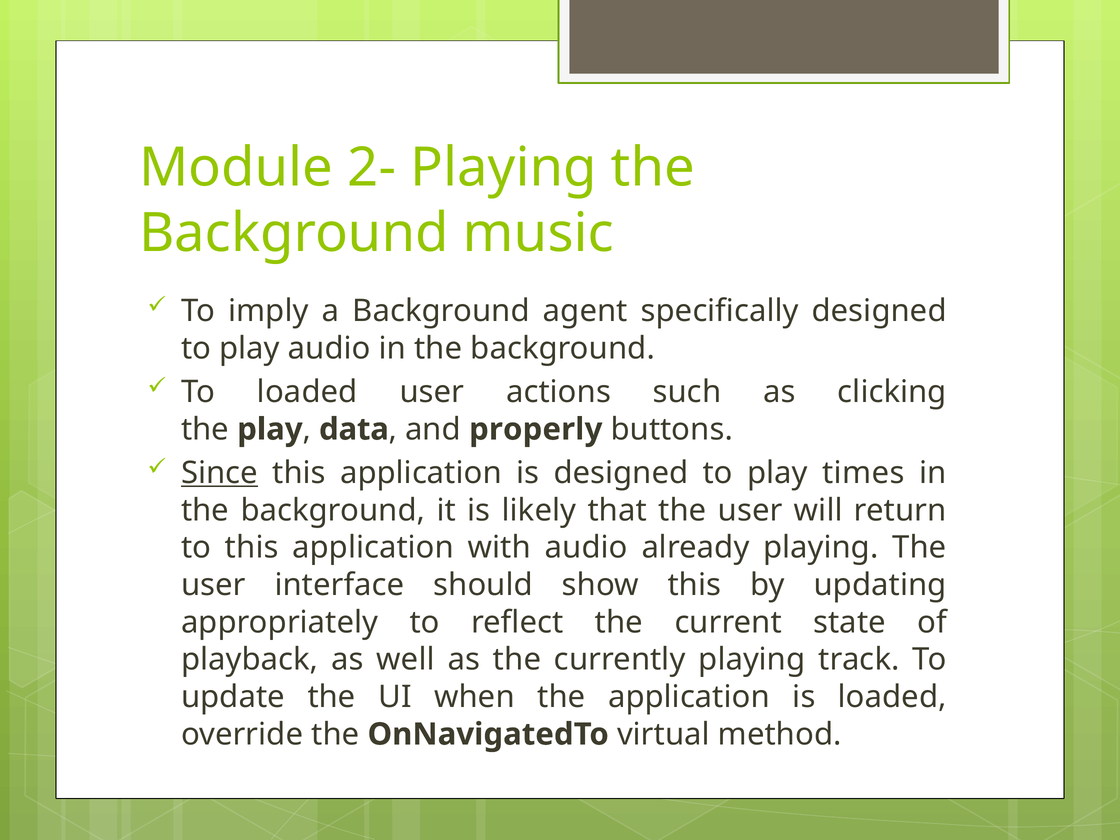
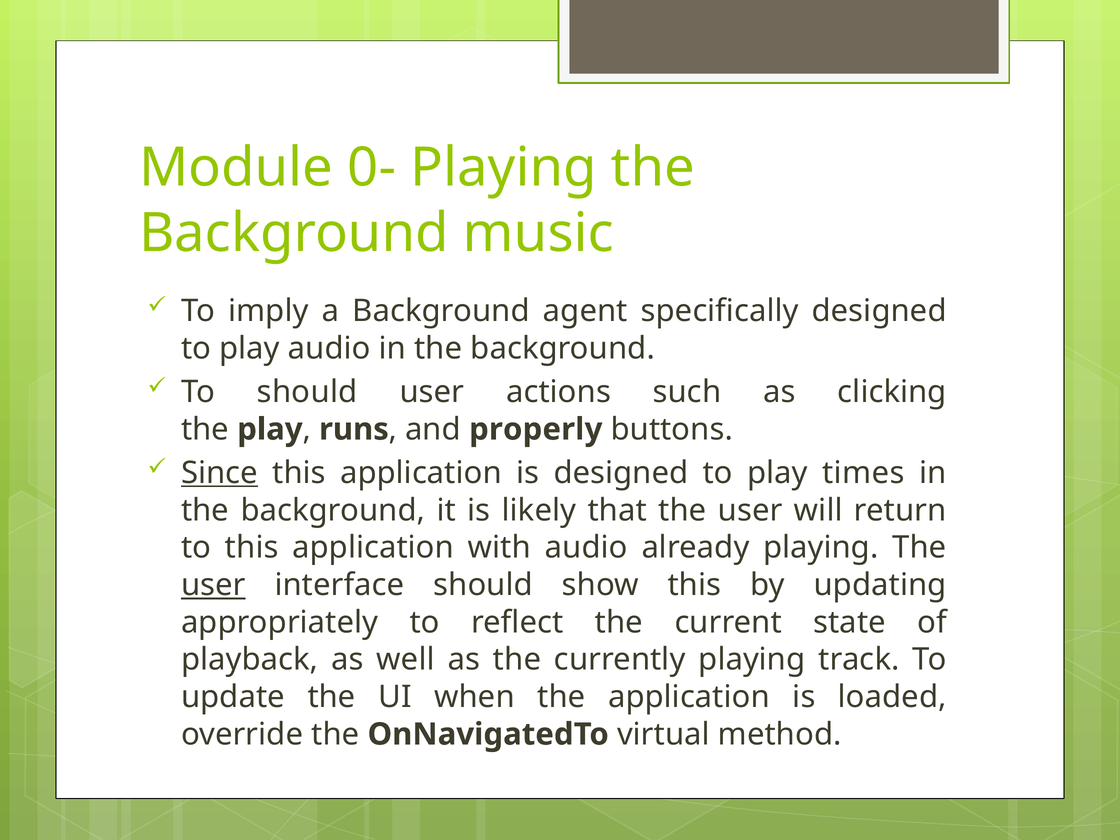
2-: 2- -> 0- (372, 168)
To loaded: loaded -> should (307, 392)
data: data -> runs (354, 429)
user underline: none -> present (213, 585)
